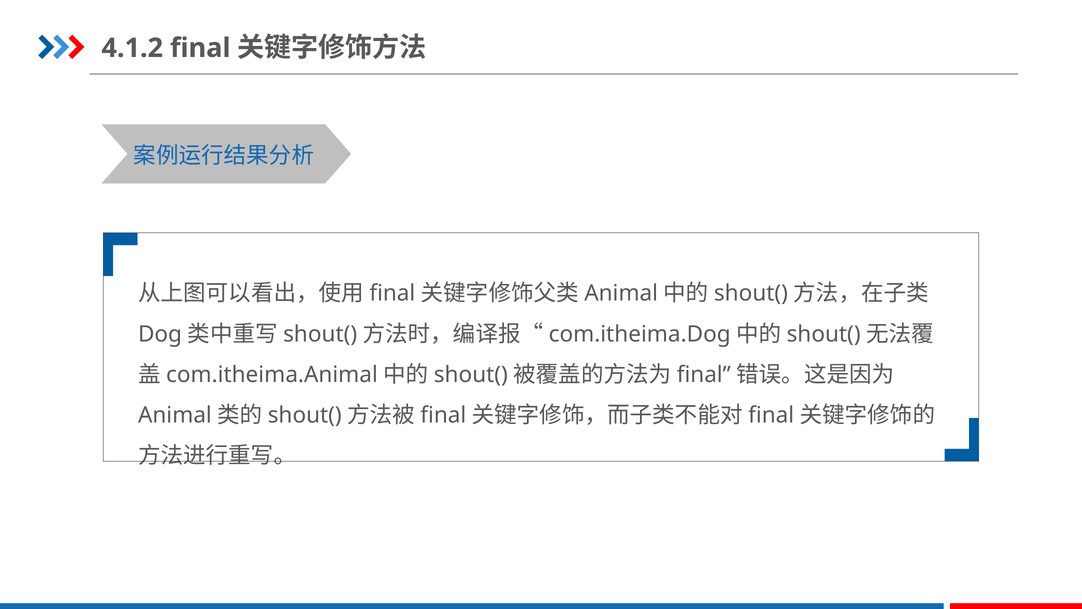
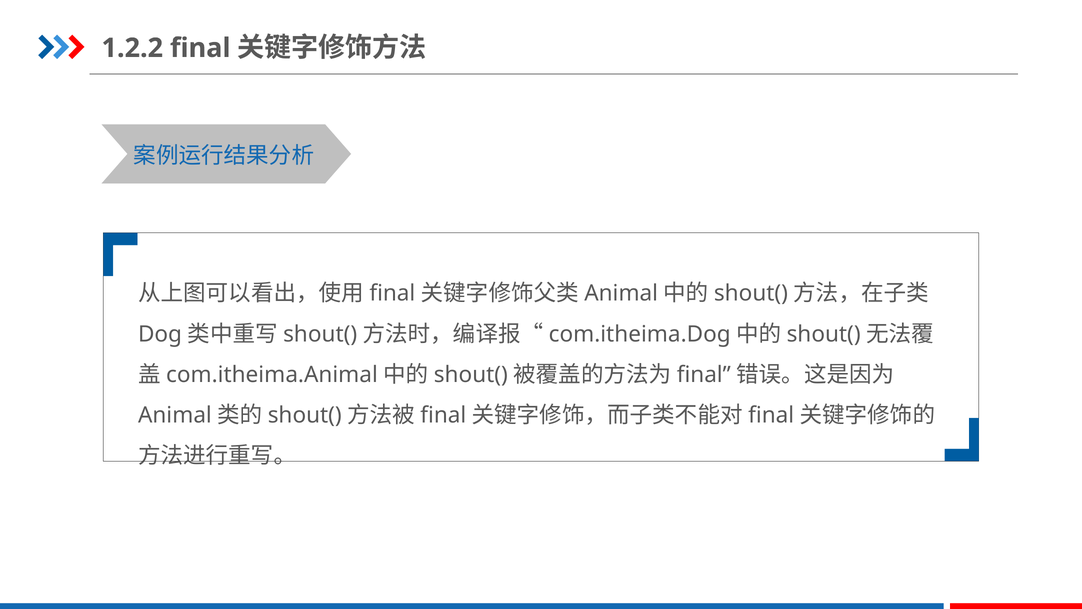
4.1.2: 4.1.2 -> 1.2.2 (132, 48)
